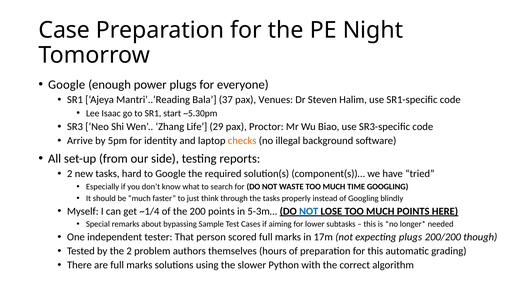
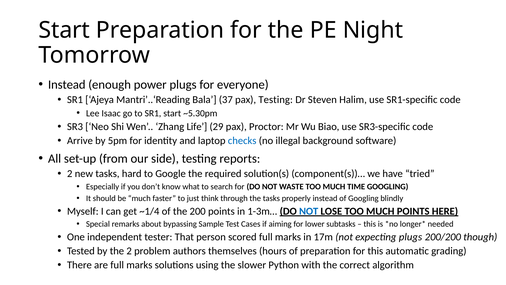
Case: Case -> Start (64, 30)
Google: Google -> Instead (67, 84)
pax Venues: Venues -> Testing (276, 100)
checks colour: orange -> blue (242, 141)
5-3m…: 5-3m… -> 1-3m… (262, 211)
